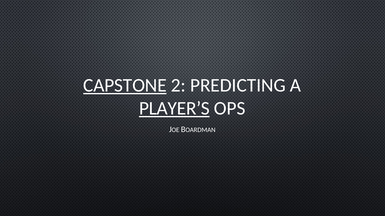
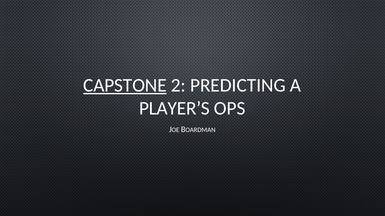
PLAYER’S underline: present -> none (174, 109)
